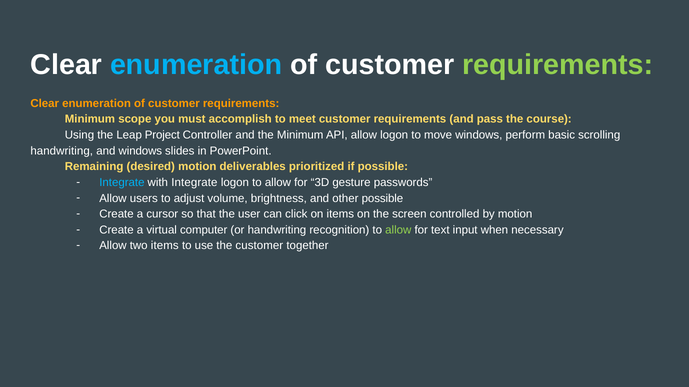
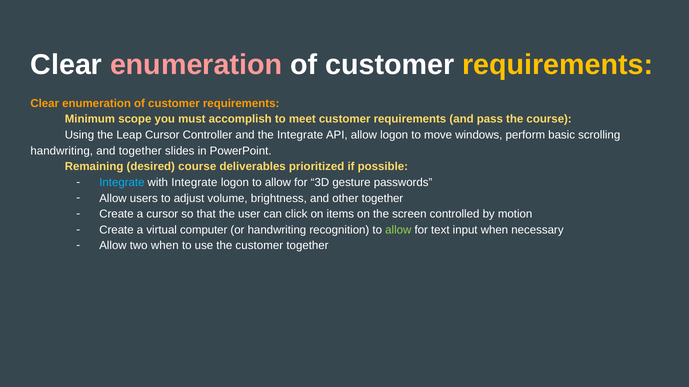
enumeration colour: light blue -> pink (196, 65)
requirements colour: light green -> yellow (558, 65)
Leap Project: Project -> Cursor (162, 135)
the Minimum: Minimum -> Integrate (300, 135)
and windows: windows -> together (140, 151)
desired motion: motion -> course (197, 167)
other possible: possible -> together (382, 199)
two items: items -> when (165, 246)
